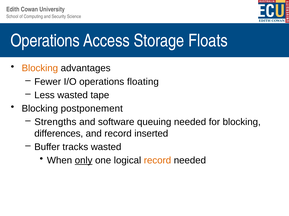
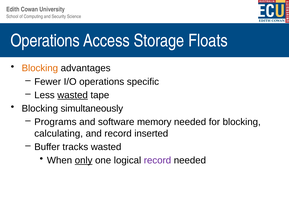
floating: floating -> specific (143, 82)
wasted underline: none -> present (73, 95)
postponement: postponement -> simultaneously (92, 109)
Strengths: Strengths -> Programs (55, 122)
queuing: queuing -> memory (154, 122)
differences: differences -> calculating (59, 134)
record colour: orange -> purple (157, 161)
